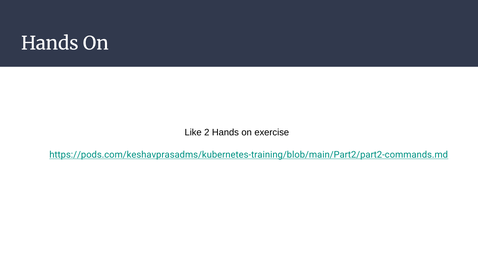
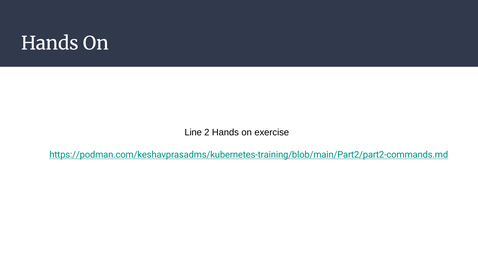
Like: Like -> Line (193, 132)
https://pods.com/keshavprasadms/kubernetes-training/blob/main/Part2/part2-commands.md: https://pods.com/keshavprasadms/kubernetes-training/blob/main/Part2/part2-commands.md -> https://podman.com/keshavprasadms/kubernetes-training/blob/main/Part2/part2-commands.md (249, 155)
